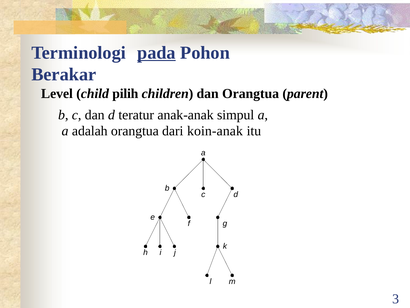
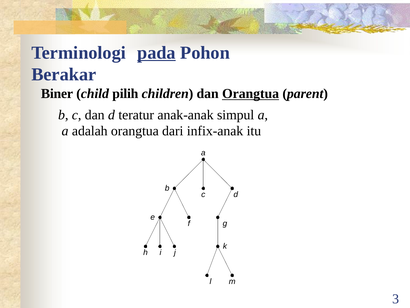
Level: Level -> Biner (57, 94)
Orangtua underline: none -> present (251, 94)
koin-anak: koin-anak -> infix-anak (215, 131)
